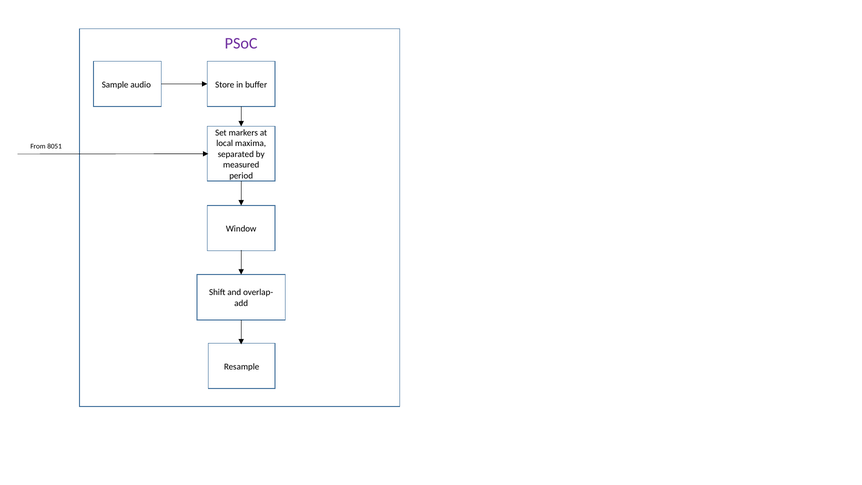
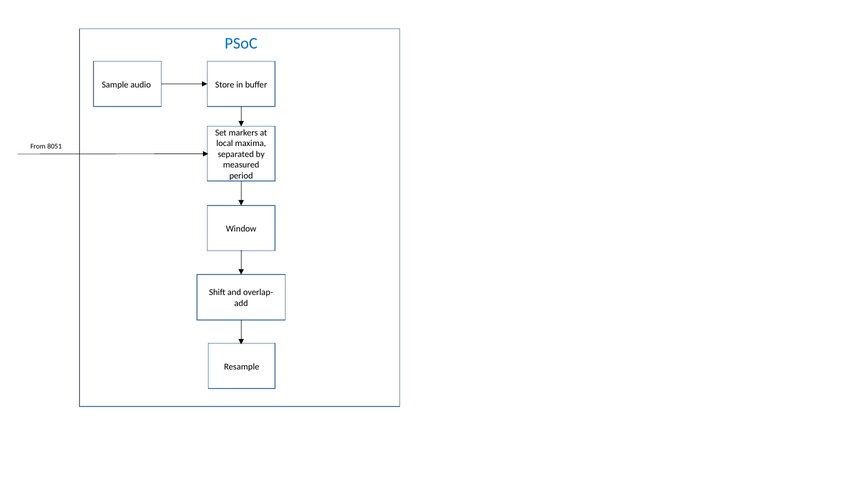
PSoC colour: purple -> blue (241, 43)
